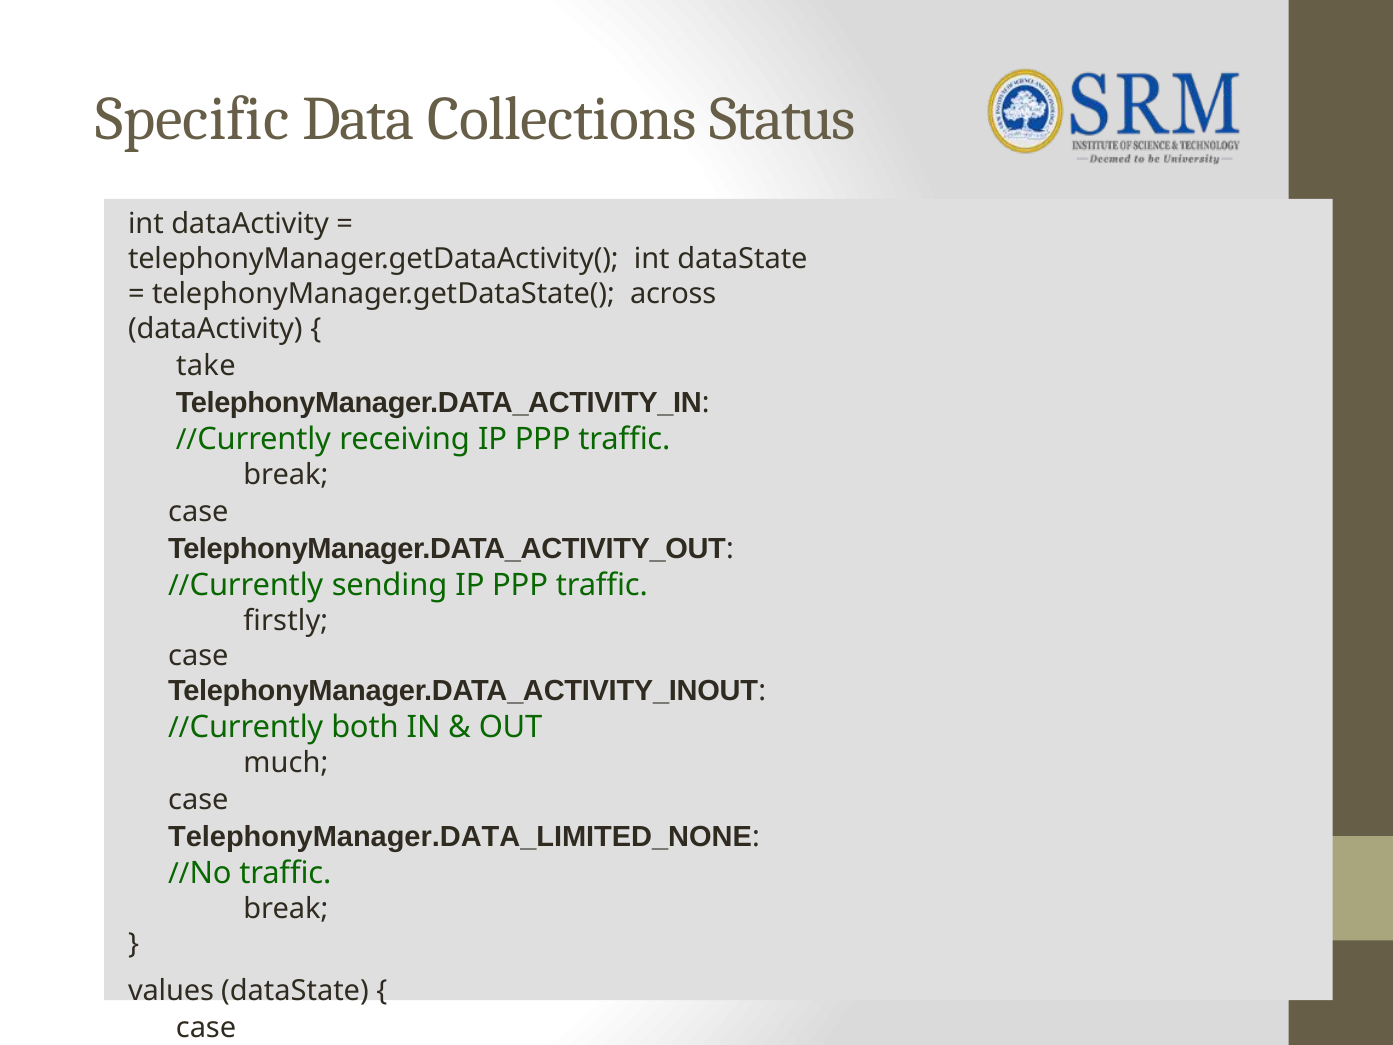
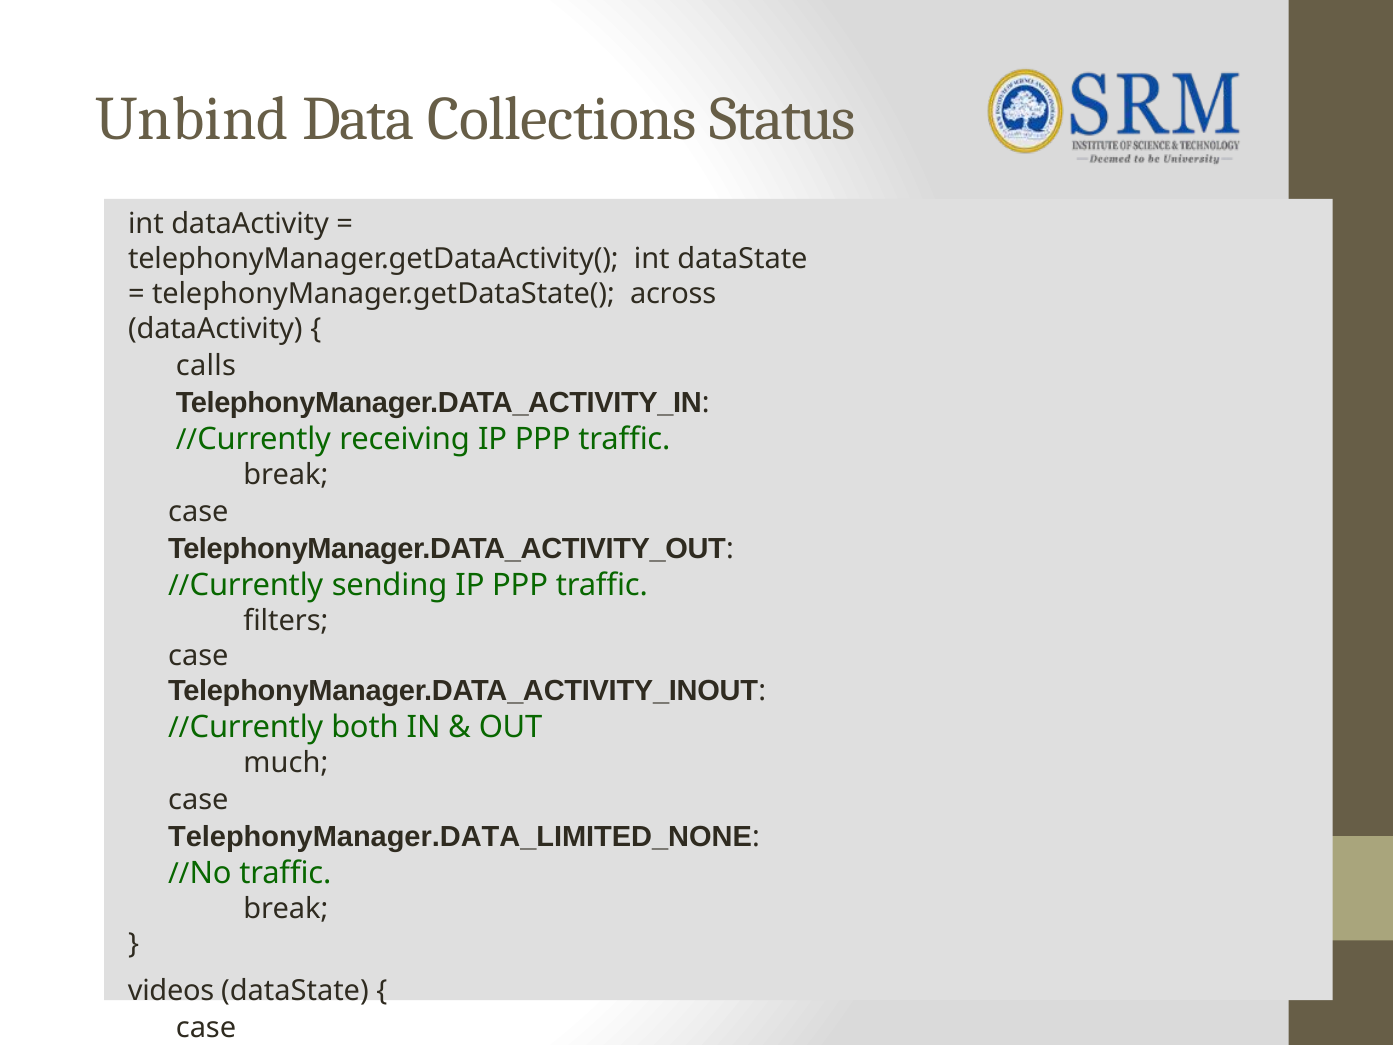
Specific: Specific -> Unbind (192, 119)
take: take -> calls (206, 365)
firstly: firstly -> filters (286, 621)
values: values -> videos (171, 990)
